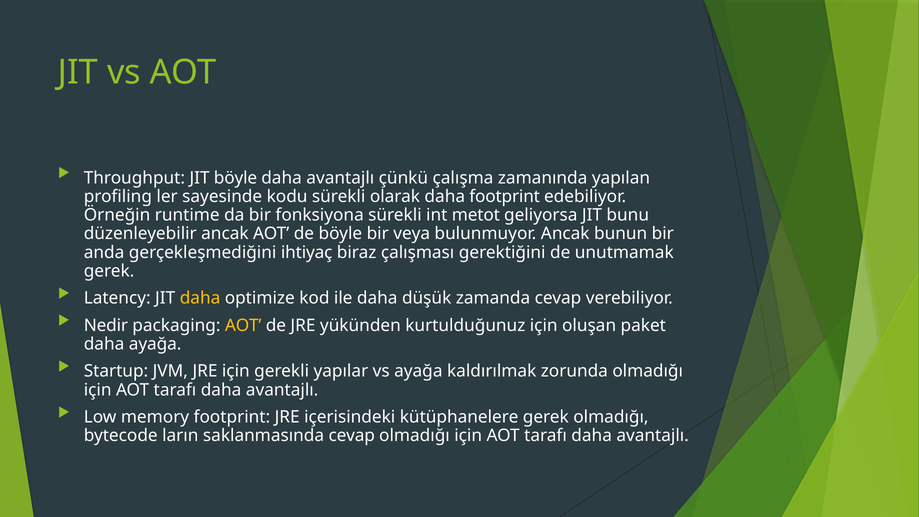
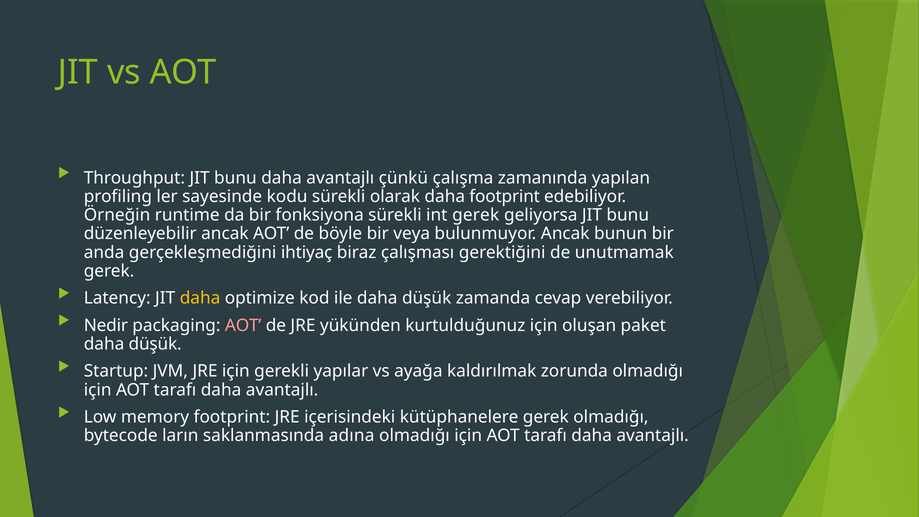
Throughput JIT böyle: böyle -> bunu (235, 178)
int metot: metot -> gerek (476, 215)
AOT colour: yellow -> pink (243, 325)
ayağa: ayağa -> düşük (155, 344)
saklanmasında cevap: cevap -> adına (352, 436)
